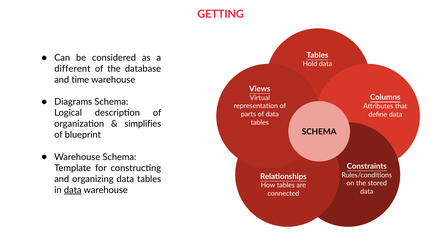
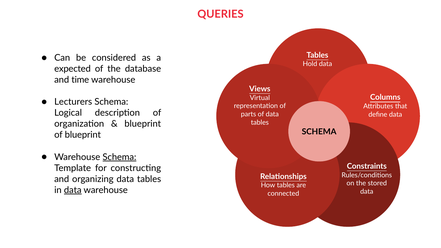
GETTING: GETTING -> QUERIES (220, 14)
different: different -> expected (73, 69)
Diagrams: Diagrams -> Lecturers (73, 102)
simplifies: simplifies -> blueprint (143, 124)
Schema underline: none -> present (119, 157)
